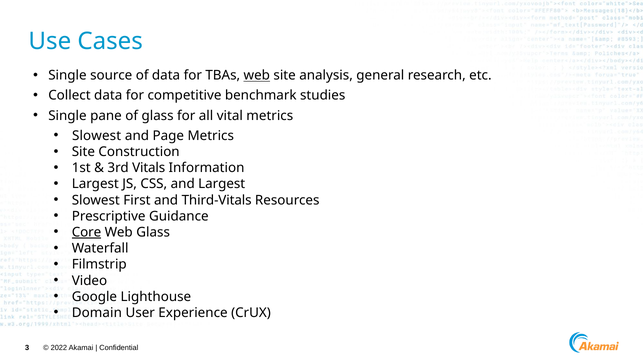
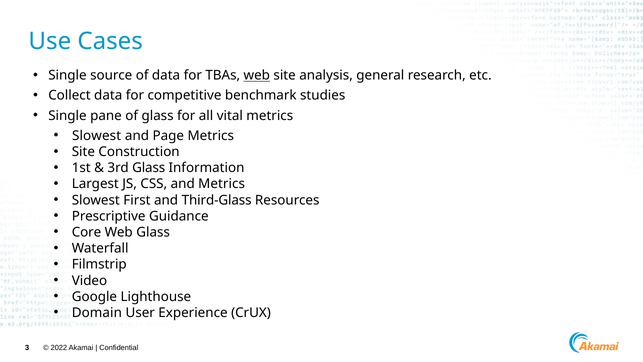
3rd Vitals: Vitals -> Glass (149, 168)
and Largest: Largest -> Metrics (222, 184)
Third-Vitals: Third-Vitals -> Third-Glass (217, 200)
Core underline: present -> none (87, 232)
